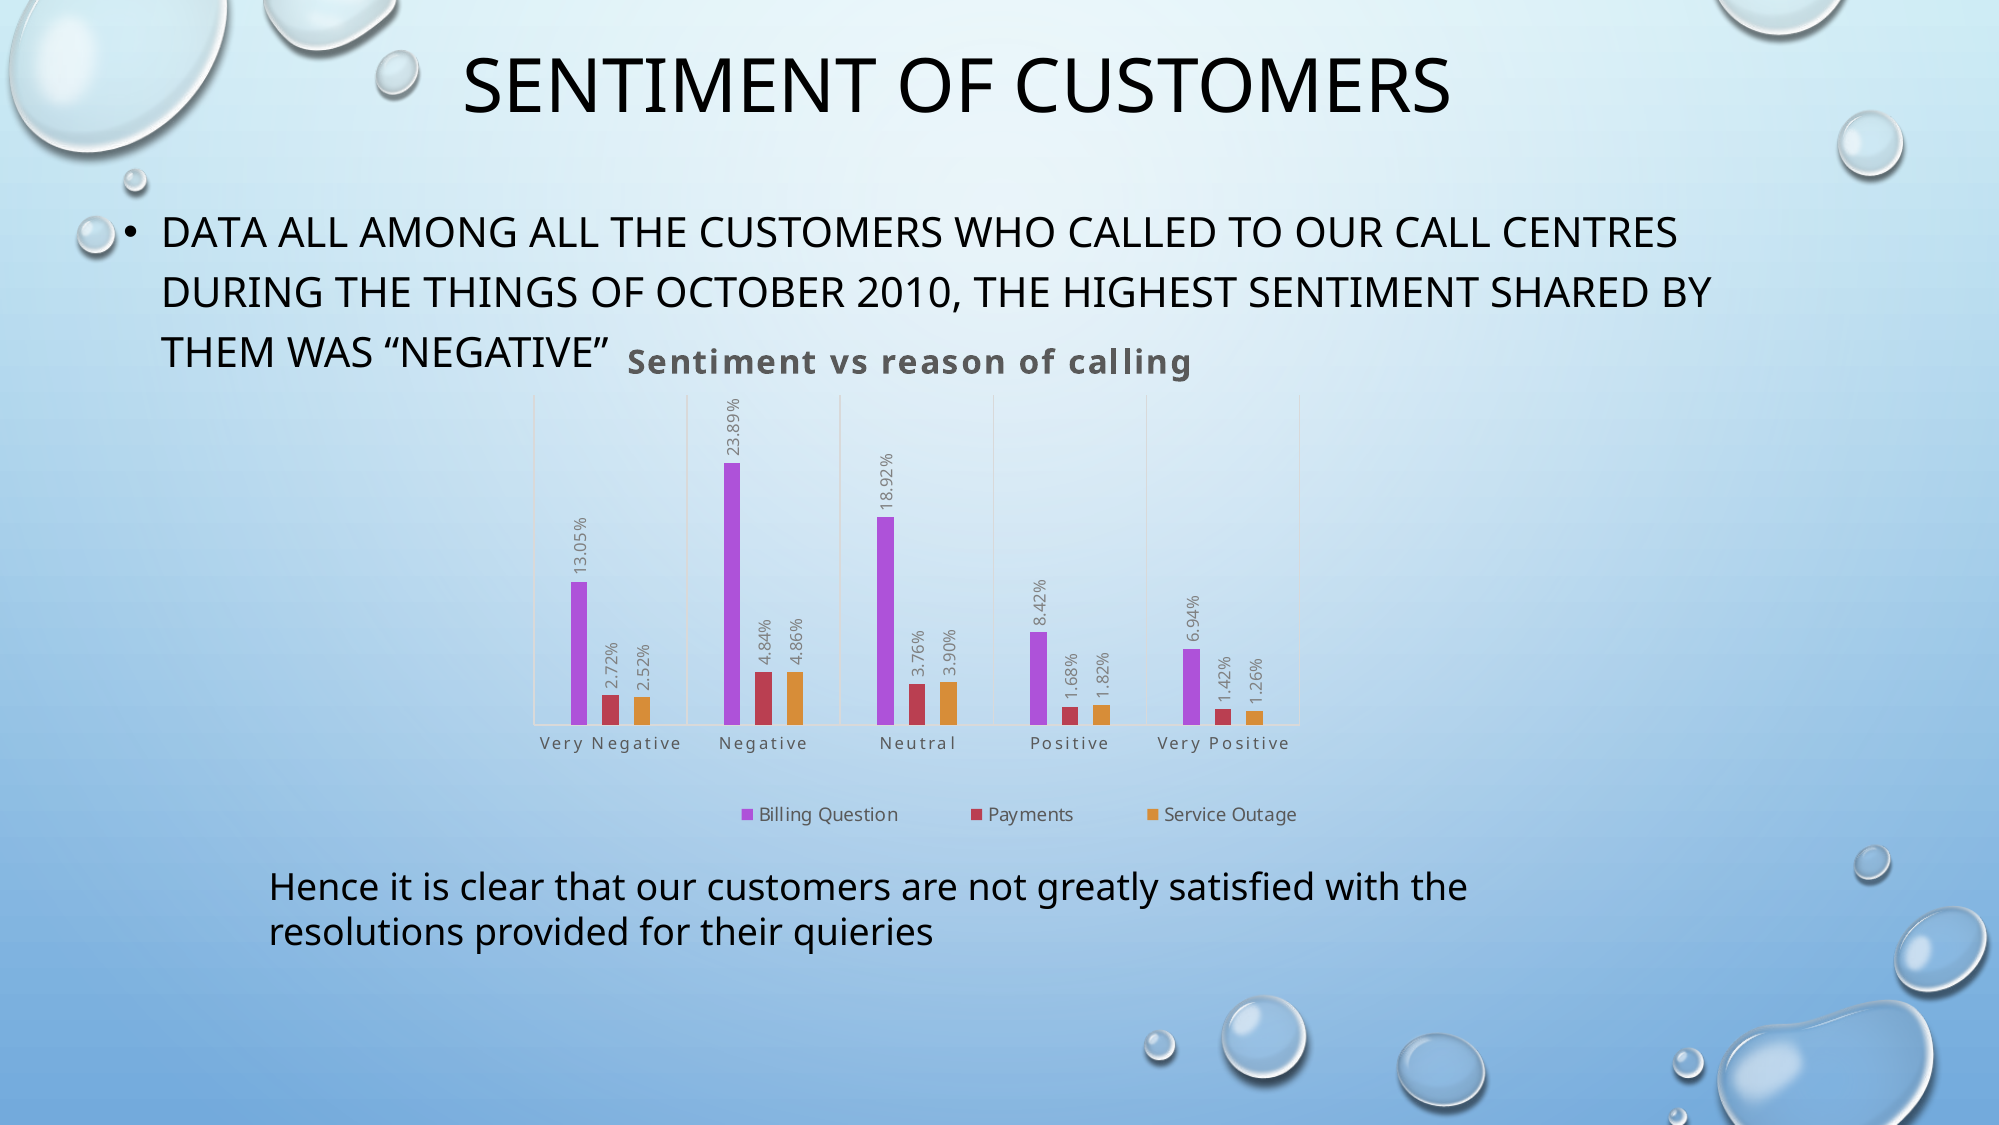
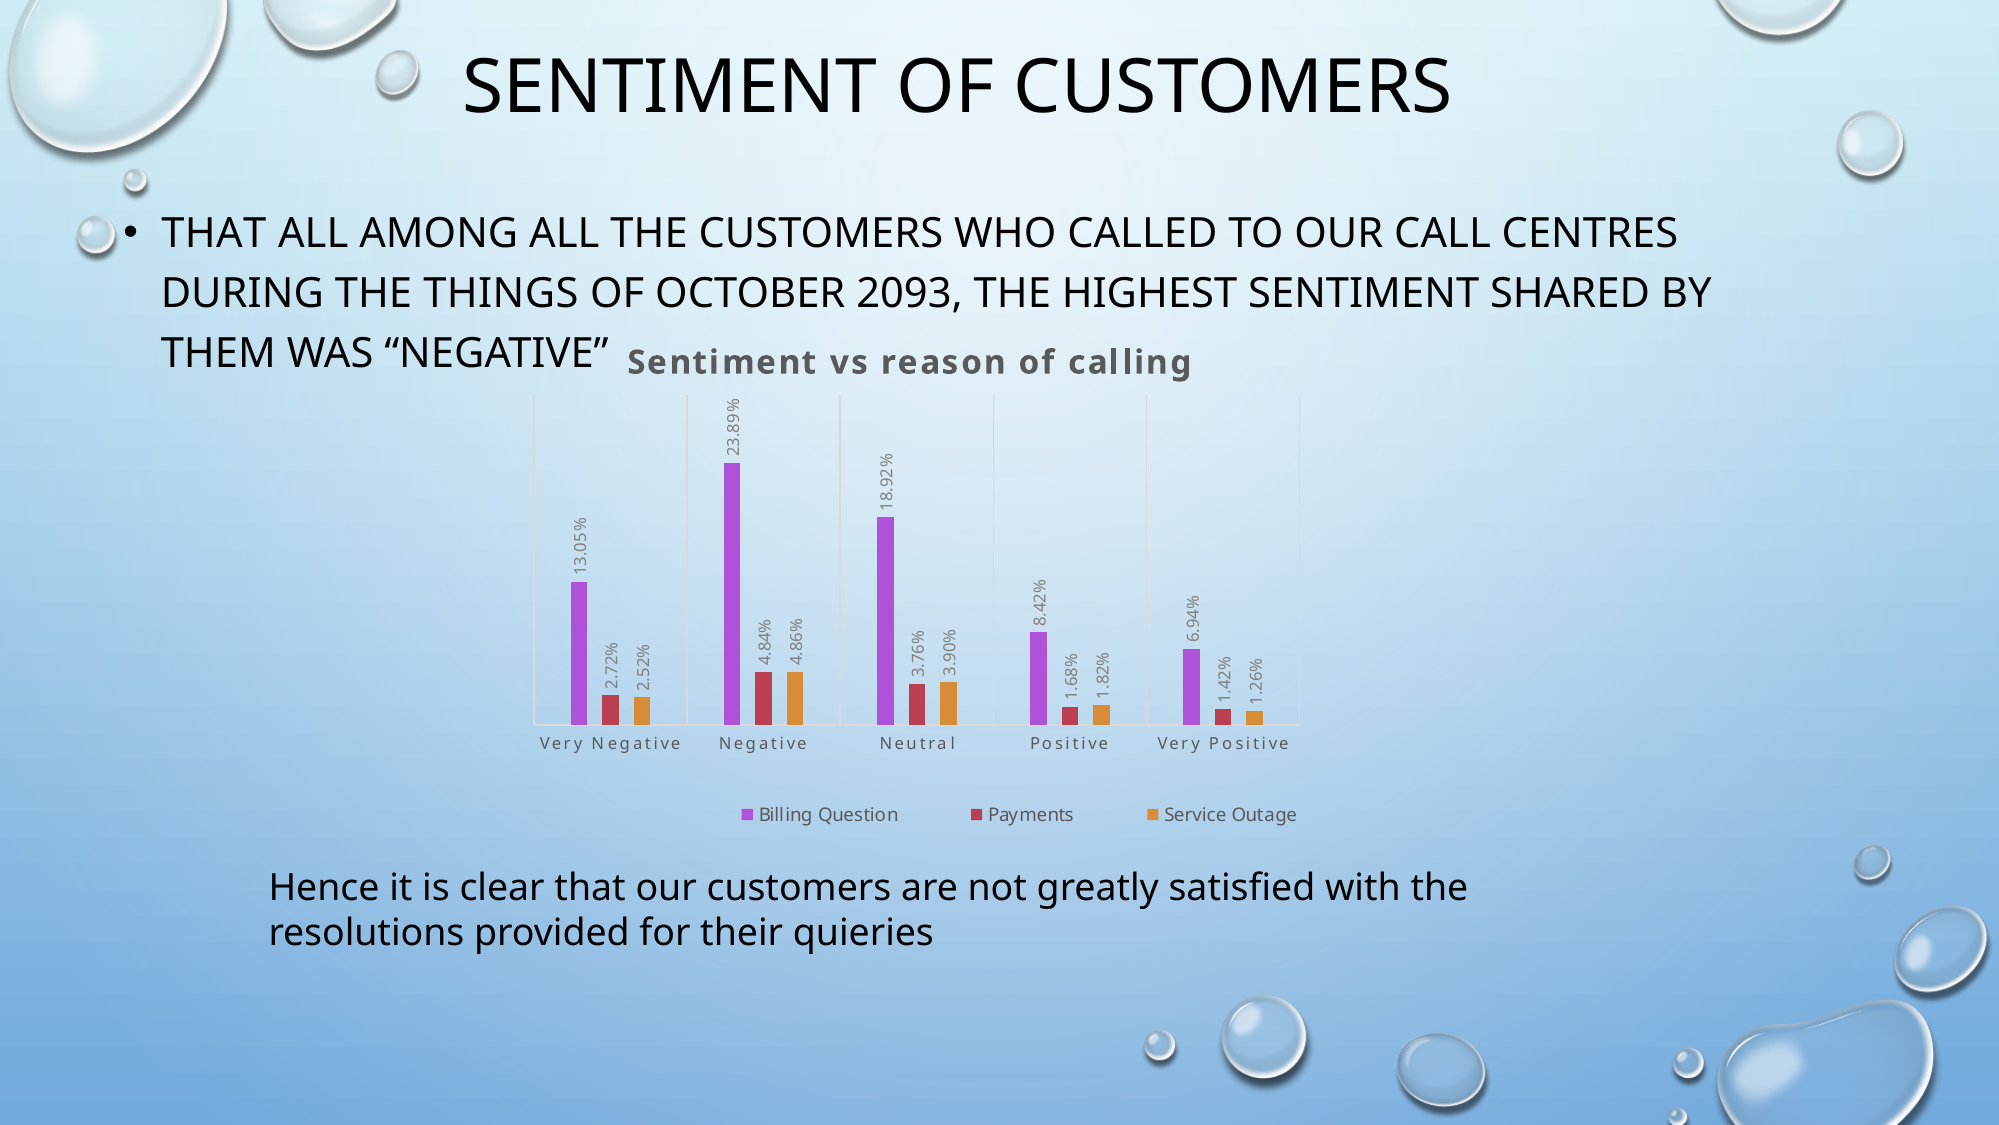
DATA: DATA -> THAT (214, 234)
2010: 2010 -> 2093 (910, 294)
